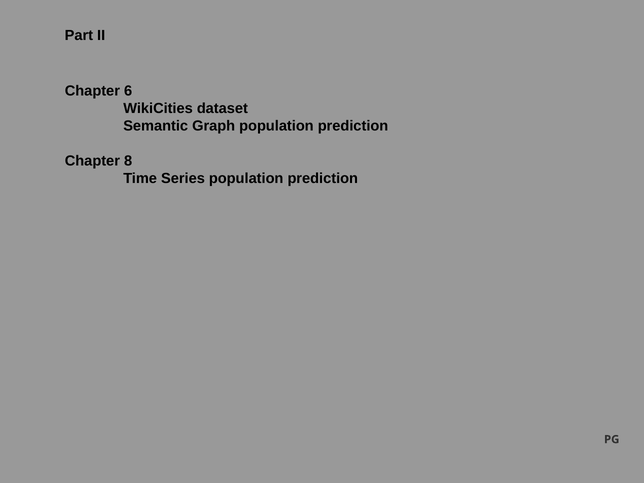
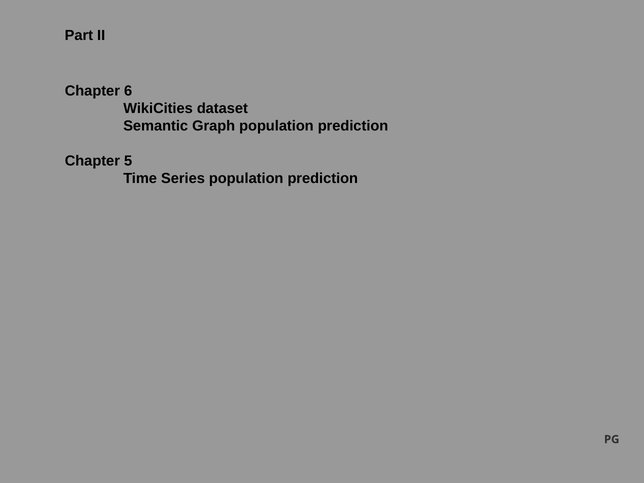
8: 8 -> 5 (128, 161)
